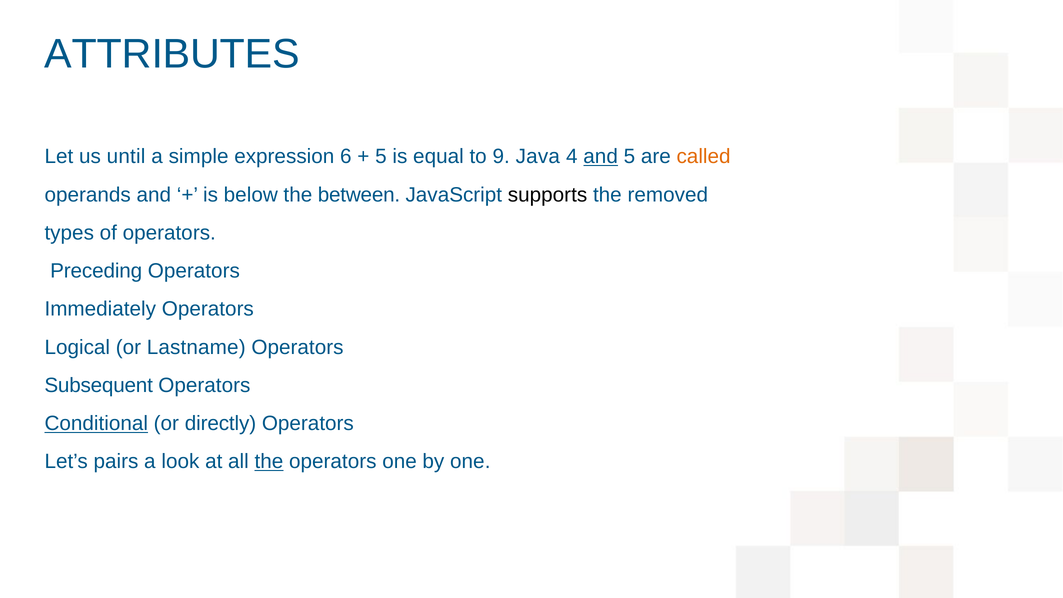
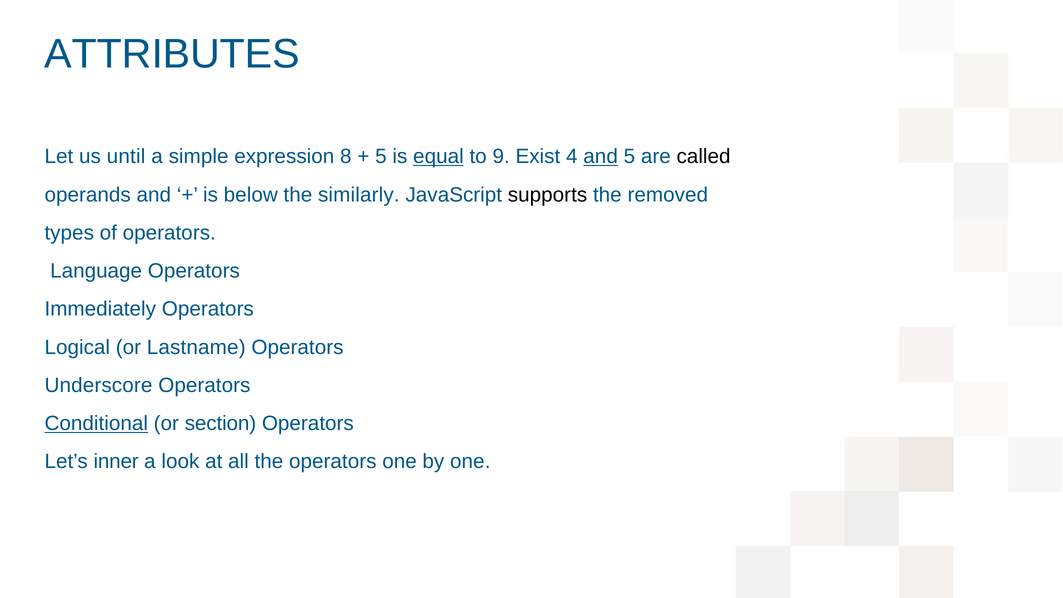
6: 6 -> 8 (346, 157)
equal underline: none -> present (438, 157)
Java: Java -> Exist (538, 157)
called colour: orange -> black (704, 157)
between: between -> similarly (359, 195)
Preceding: Preceding -> Language (96, 271)
Subsequent: Subsequent -> Underscore (98, 385)
directly: directly -> section (220, 423)
pairs: pairs -> inner (116, 462)
the underline: present -> none (269, 462)
